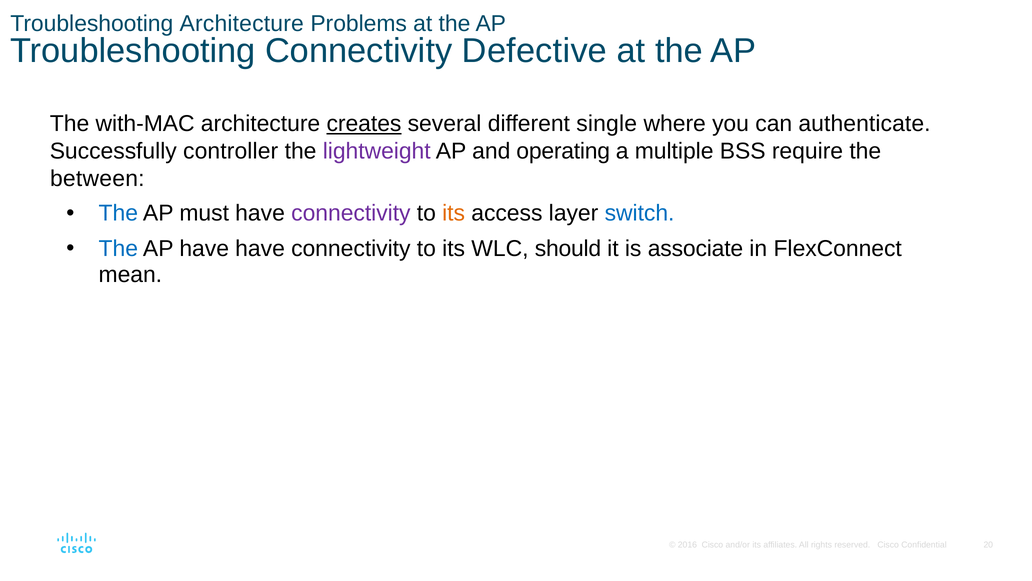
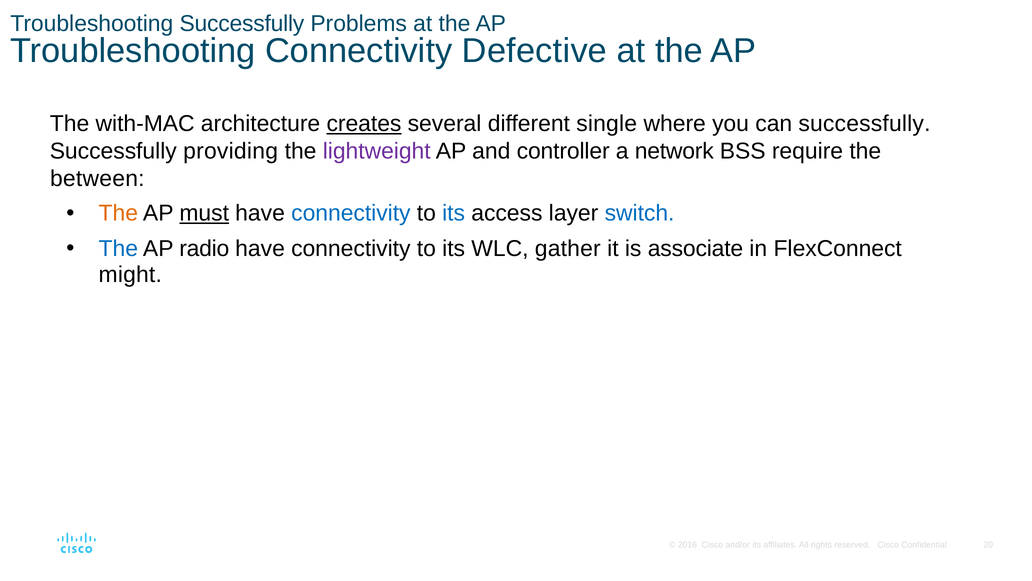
Troubleshooting Architecture: Architecture -> Successfully (242, 24)
can authenticate: authenticate -> successfully (864, 124)
controller: controller -> providing (231, 151)
operating: operating -> controller (563, 151)
multiple: multiple -> network (674, 151)
The colour: blue -> orange (118, 213)
must underline: none -> present (204, 213)
connectivity colour: purple -> blue (351, 213)
its colour: orange -> blue (454, 213)
AP have: have -> radio (204, 248)
should: should -> gather (568, 248)
mean: mean -> might (130, 274)
